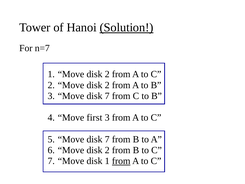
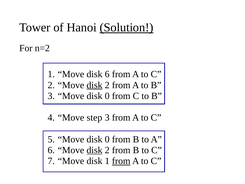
n=7: n=7 -> n=2 (42, 48)
1 Move disk 2: 2 -> 6 (107, 74)
disk underline: none -> present (94, 85)
3 Move disk 7: 7 -> 0 (107, 96)
first: first -> step (94, 117)
7: 7 -> 0 (107, 139)
disk underline: none -> present (94, 150)
